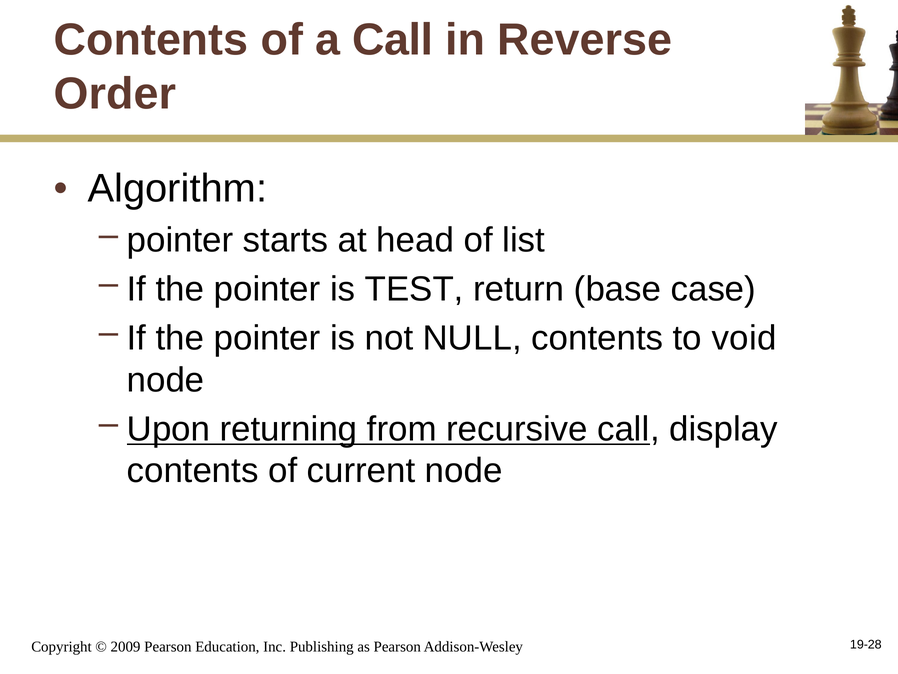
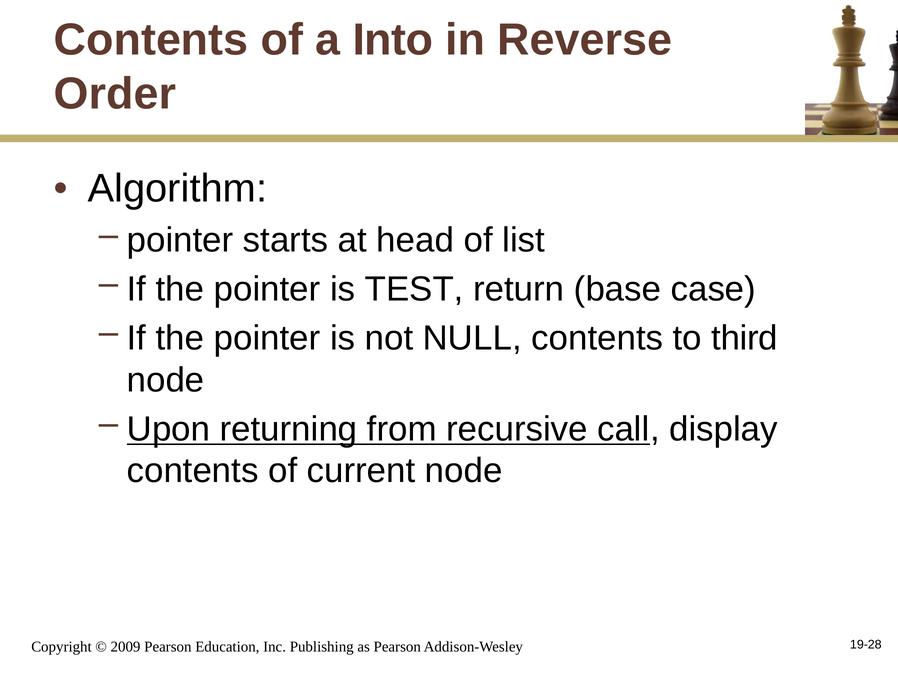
a Call: Call -> Into (393, 40)
void: void -> third (745, 338)
